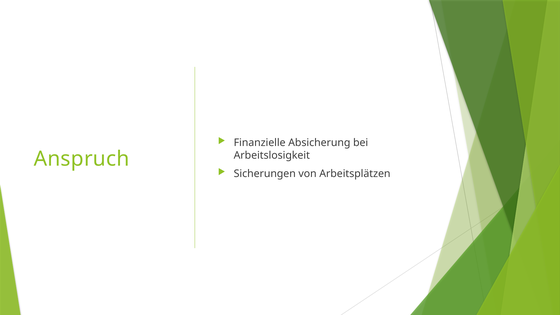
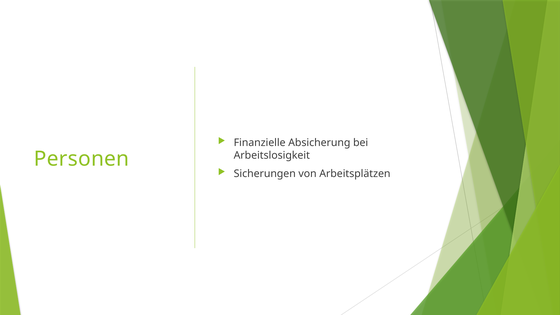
Anspruch: Anspruch -> Personen (82, 159)
